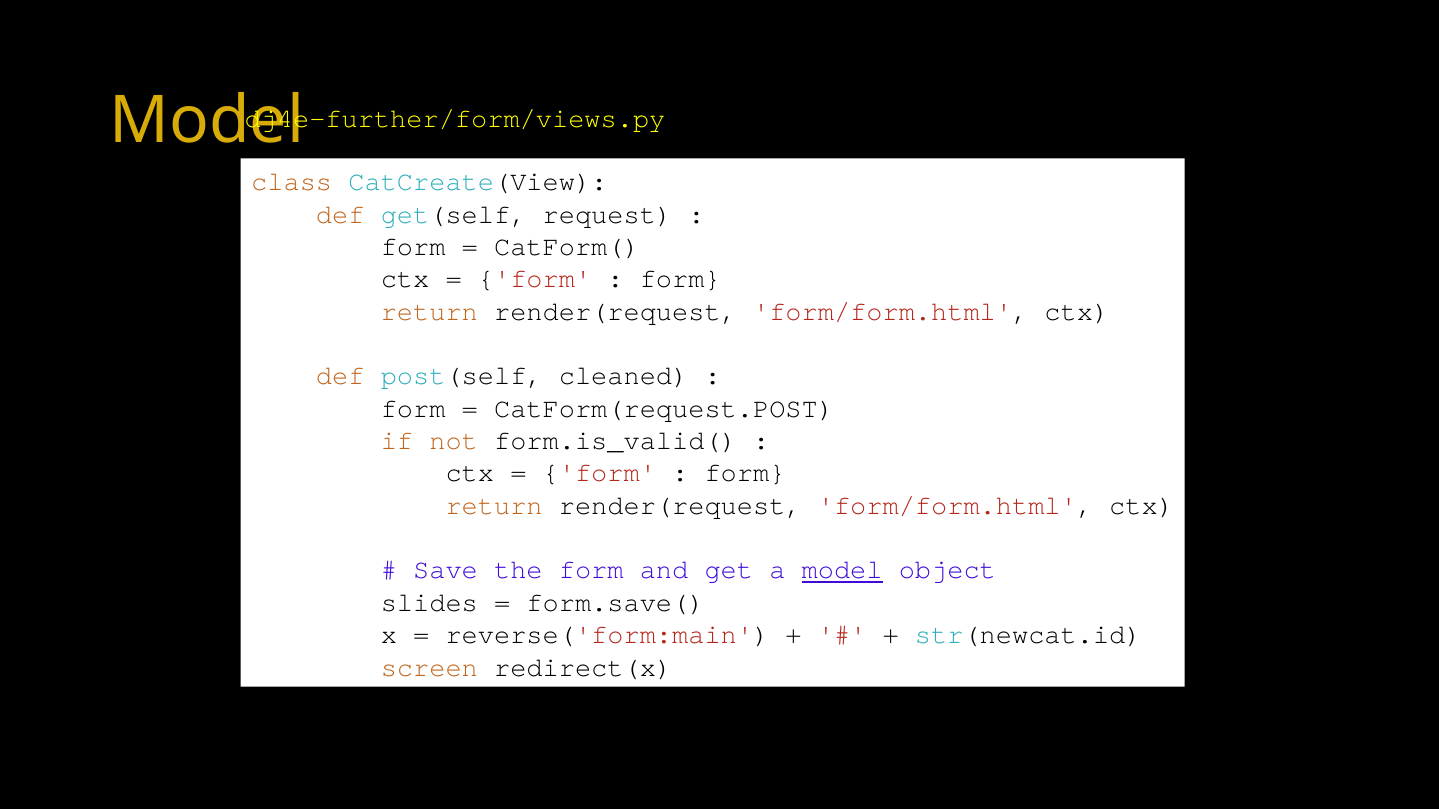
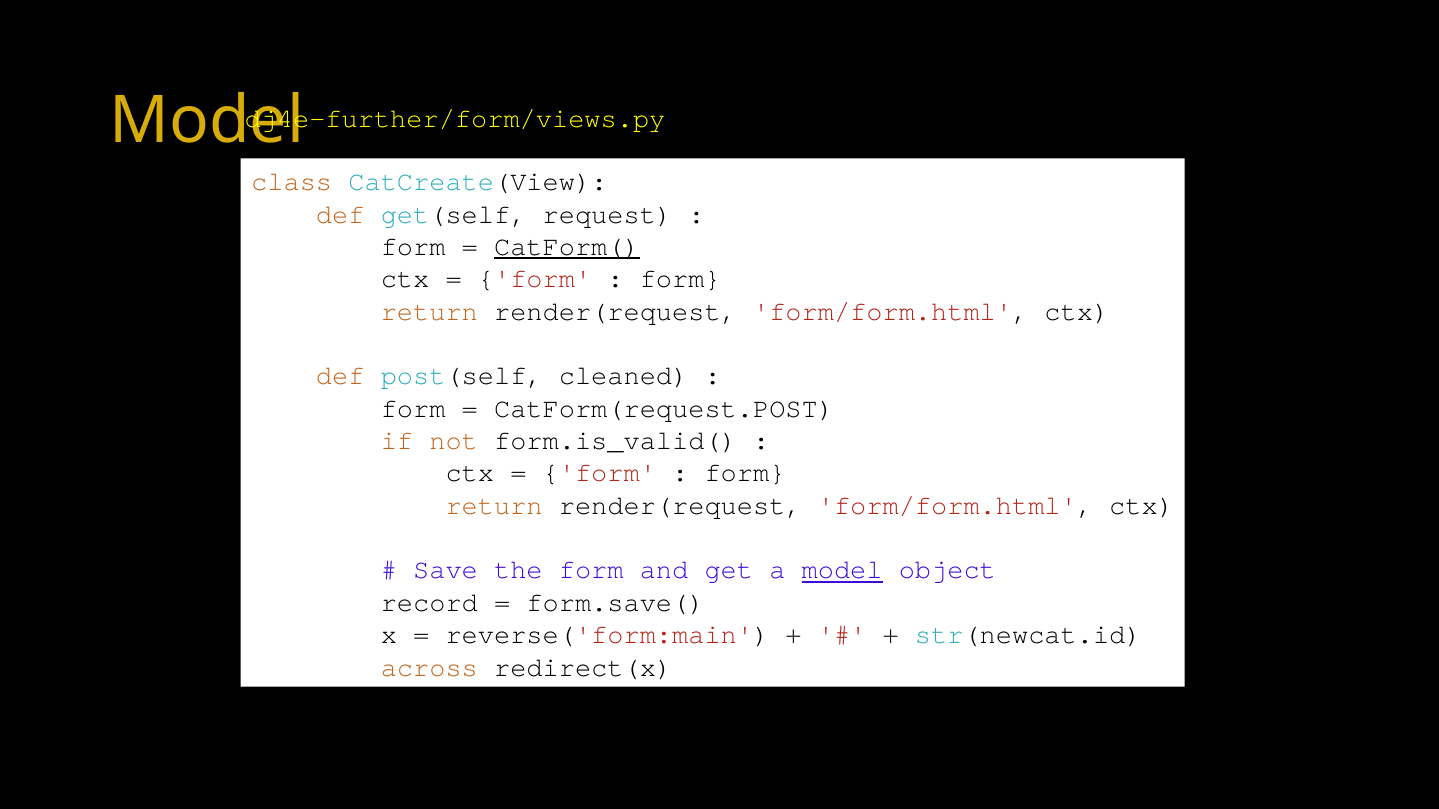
CatForm( underline: none -> present (567, 247)
slides: slides -> record (429, 603)
screen: screen -> across (429, 668)
